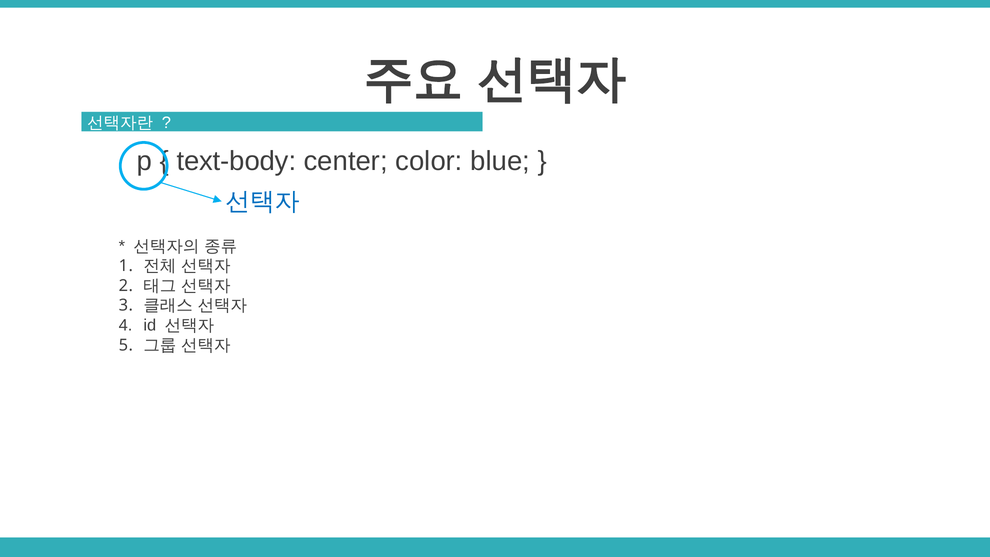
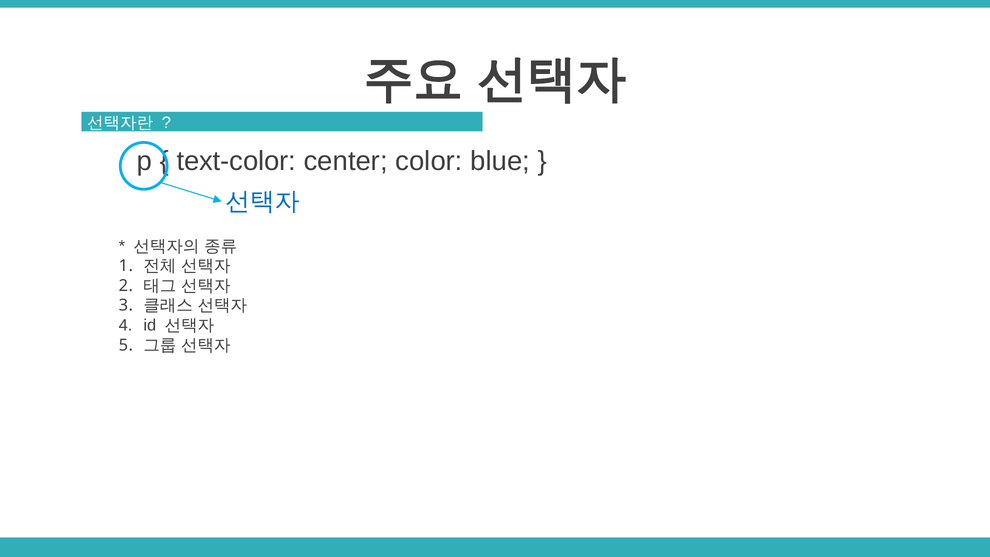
text-body: text-body -> text-color (236, 161)
